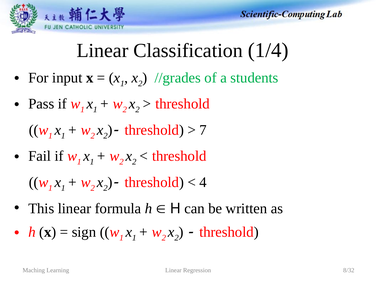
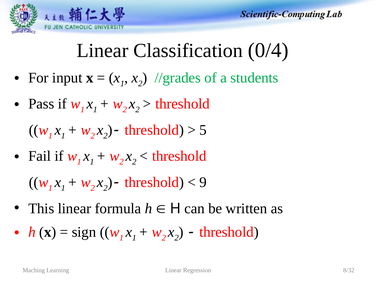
1/4: 1/4 -> 0/4 (268, 50)
7: 7 -> 5 (203, 130)
4: 4 -> 9 (203, 182)
